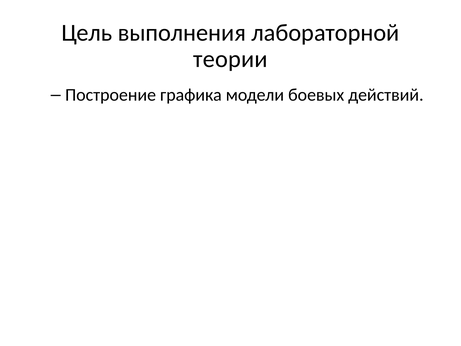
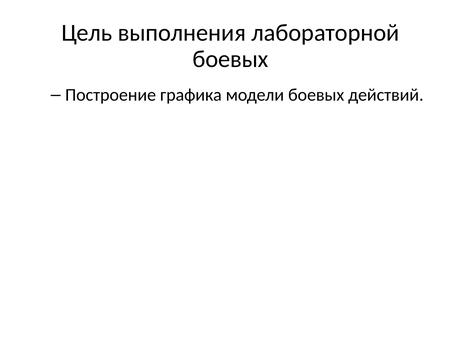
теории: теории -> боевых (231, 59)
